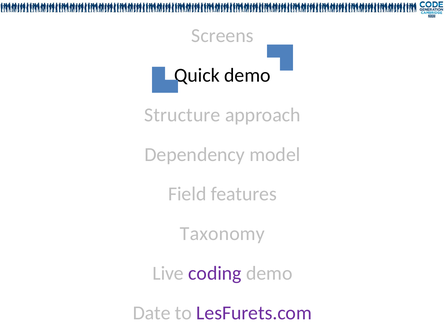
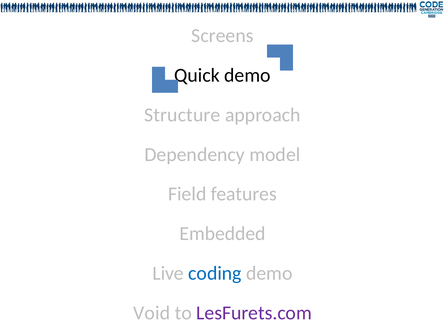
Taxonomy: Taxonomy -> Embedded (223, 234)
coding colour: purple -> blue (215, 273)
Date: Date -> Void (152, 313)
